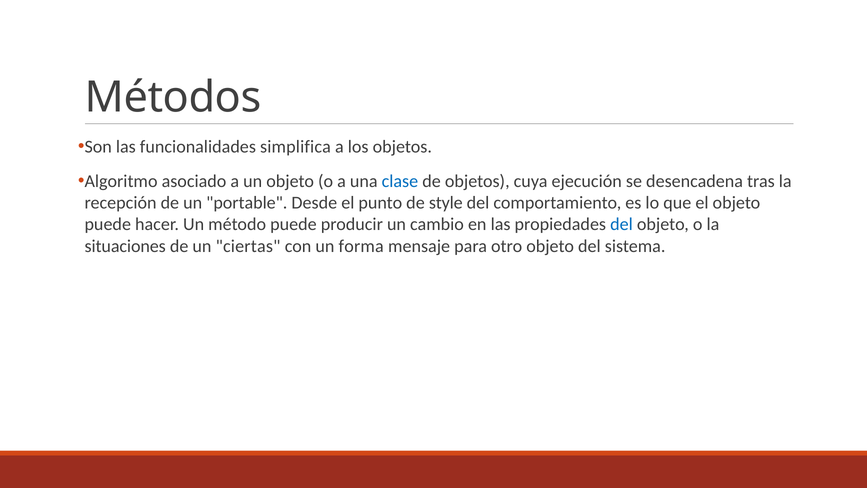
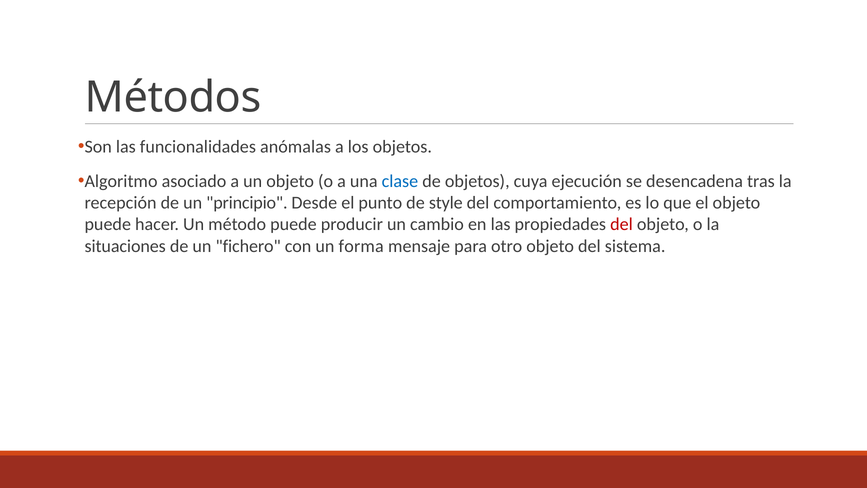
simplifica: simplifica -> anómalas (296, 147)
portable: portable -> principio (247, 203)
del colour: blue -> red (621, 224)
ciertas: ciertas -> fichero (248, 246)
